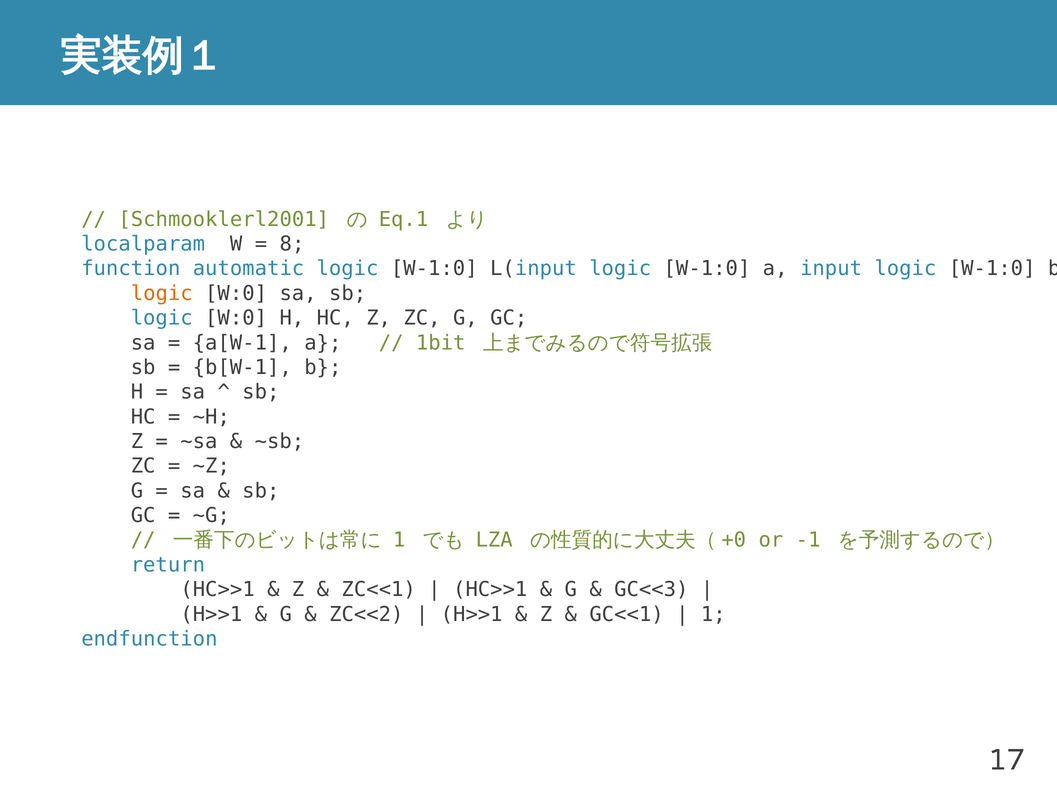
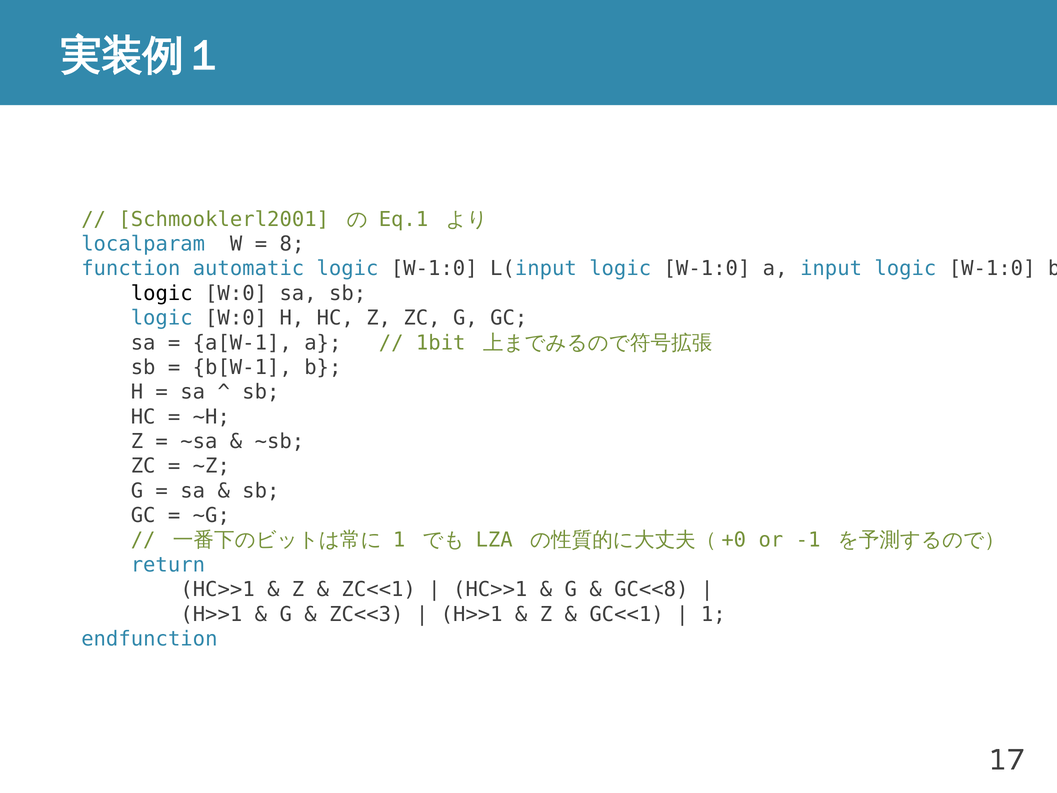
logic colour: orange -> black (162, 293)
GC<<3: GC<<3 -> GC<<8 (651, 589)
ZC<<2: ZC<<2 -> ZC<<3 (366, 614)
